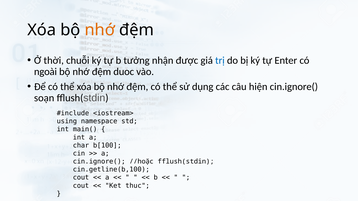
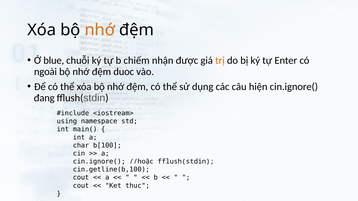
thời: thời -> blue (54, 61)
tưởng: tưởng -> chiếm (137, 61)
trị colour: blue -> orange (220, 61)
soạn: soạn -> đang (44, 98)
